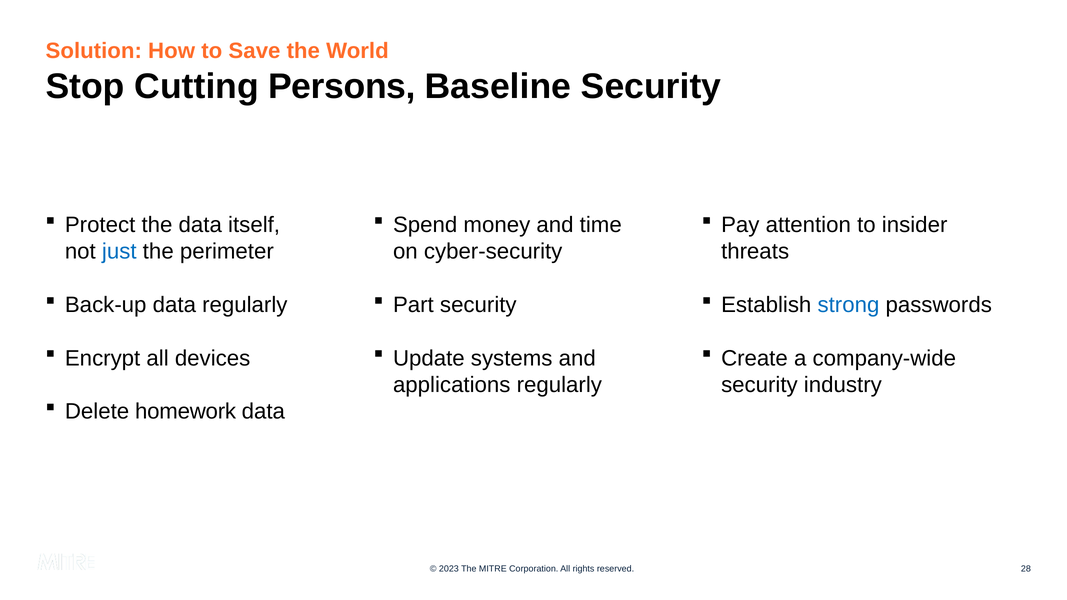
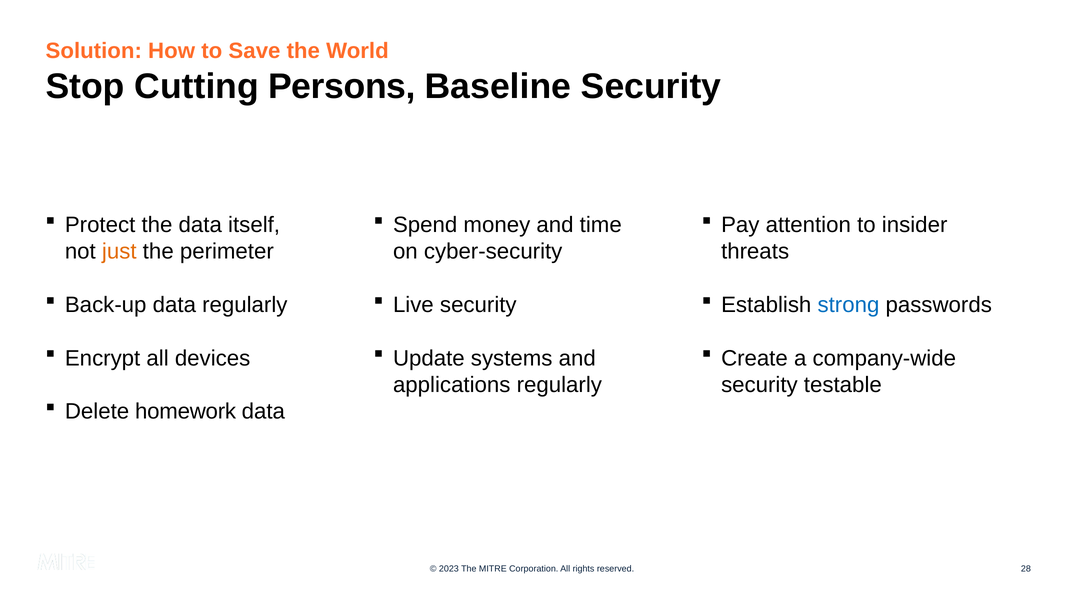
just colour: blue -> orange (119, 252)
Part: Part -> Live (413, 305)
industry: industry -> testable (843, 385)
